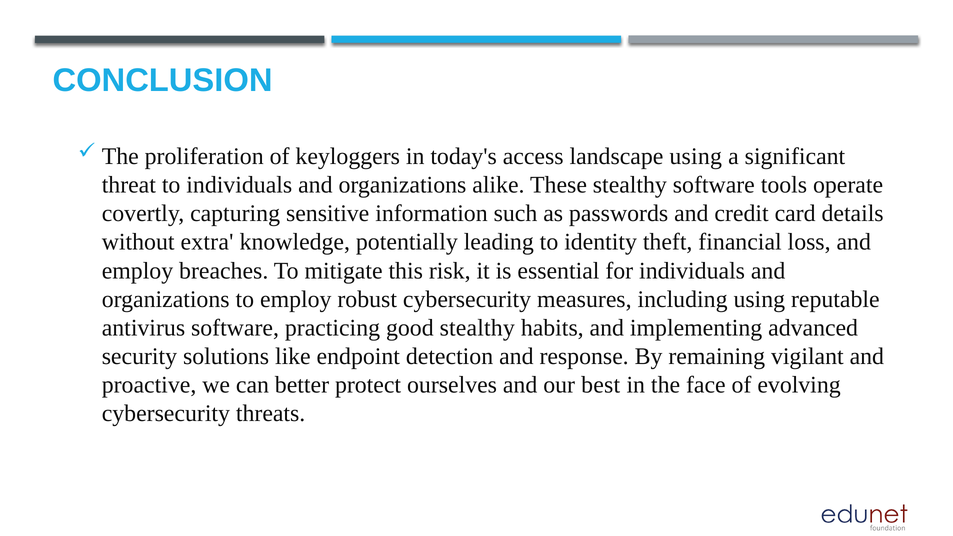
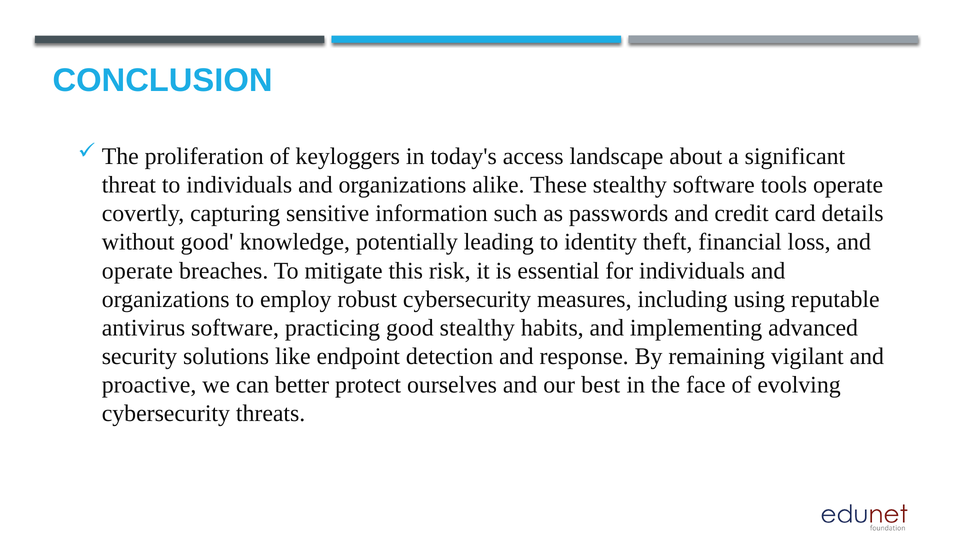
landscape using: using -> about (696, 156)
without extra: extra -> good (207, 242)
employ: employ -> operate (137, 271)
